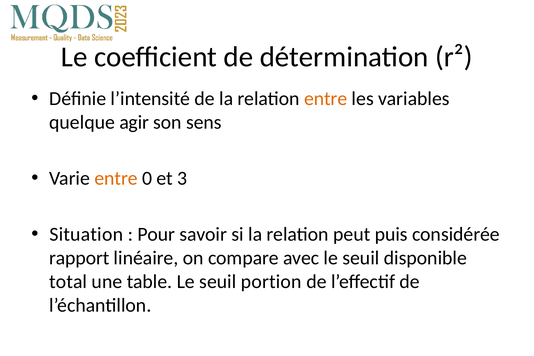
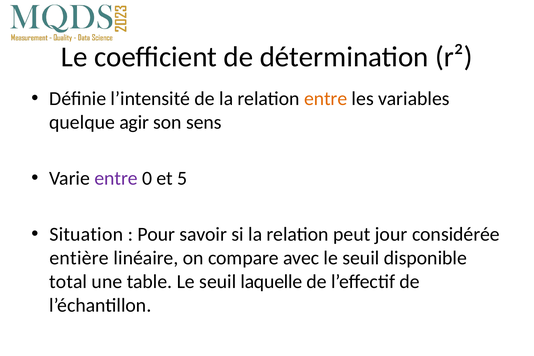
entre colour: orange -> purple (116, 178)
3: 3 -> 5 (182, 178)
puis: puis -> jour (391, 234)
rapport: rapport -> entière (79, 258)
portion: portion -> laquelle (271, 282)
